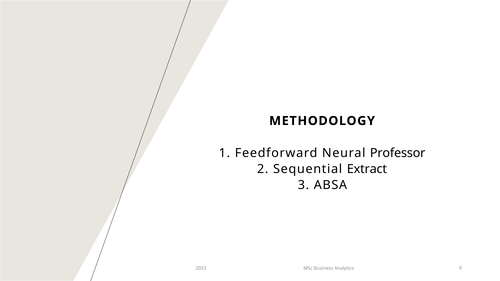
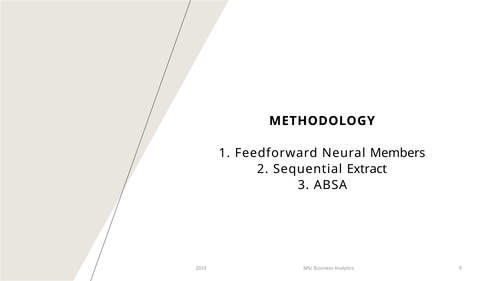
Professor: Professor -> Members (398, 153)
